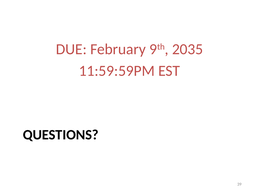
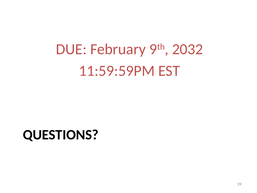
2035: 2035 -> 2032 (188, 49)
